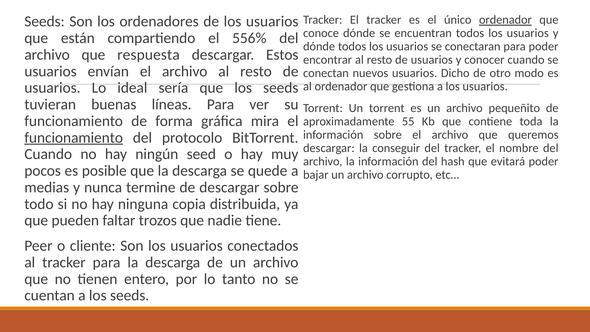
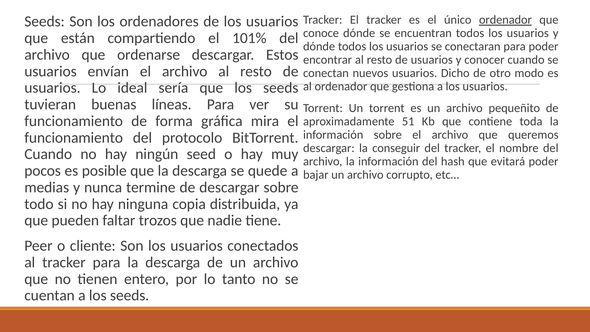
556%: 556% -> 101% (249, 38)
respuesta: respuesta -> ordenarse (149, 55)
55: 55 -> 51 (408, 122)
funcionamiento underline: present -> none (74, 138)
